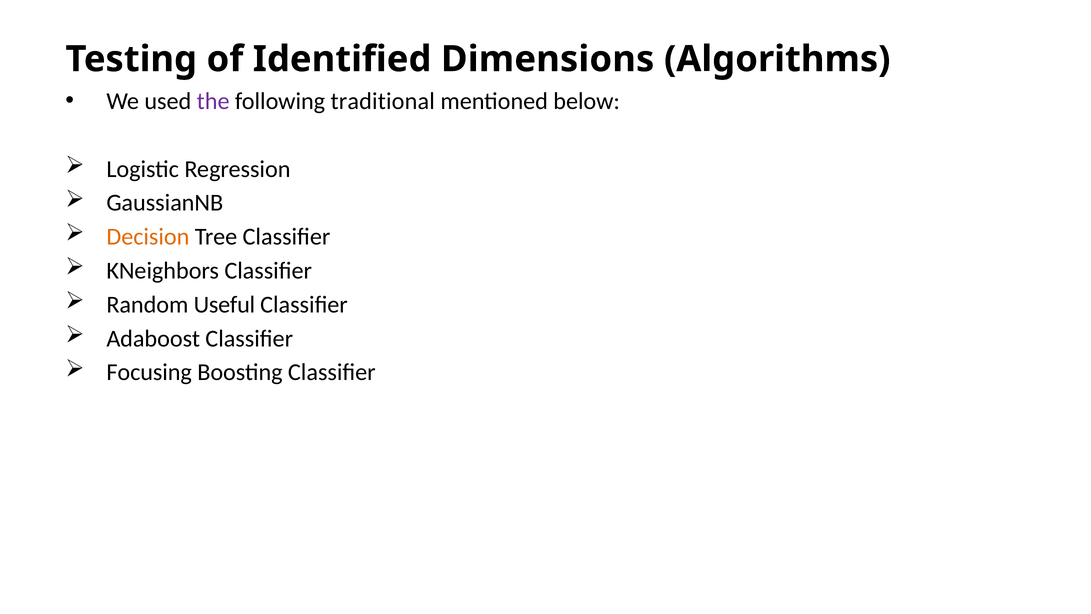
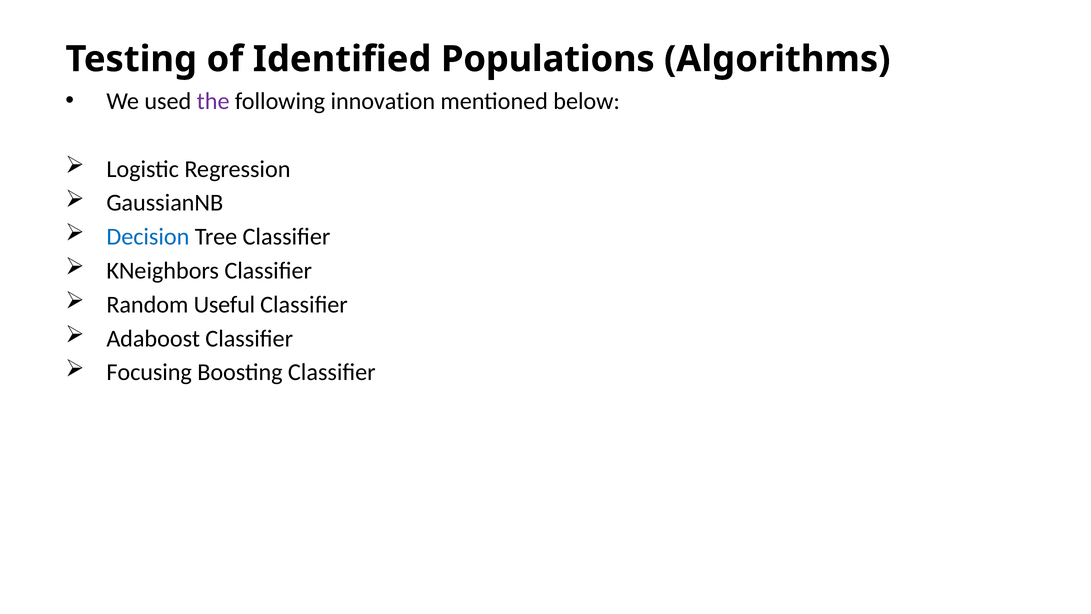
Dimensions: Dimensions -> Populations (548, 59)
traditional: traditional -> innovation (383, 101)
Decision colour: orange -> blue (148, 237)
